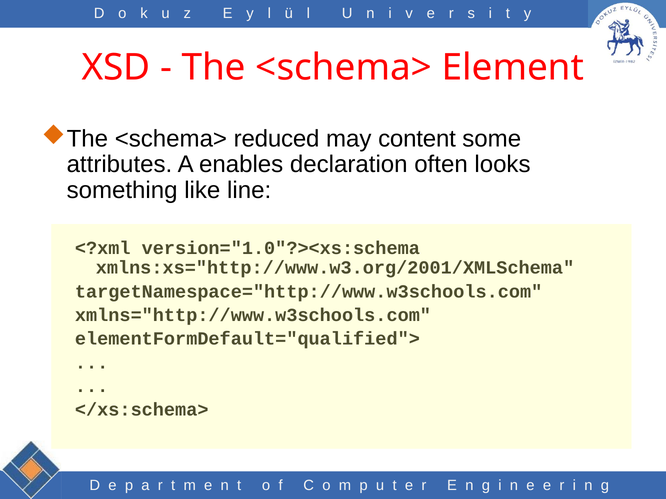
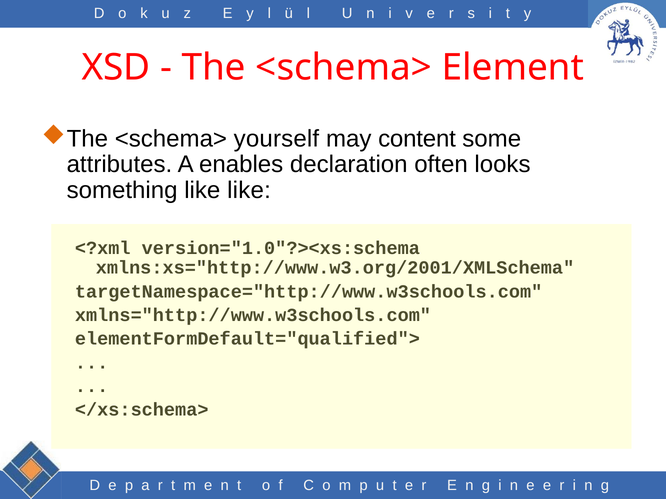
reduced: reduced -> yourself (276, 139)
like line: line -> like (249, 191)
